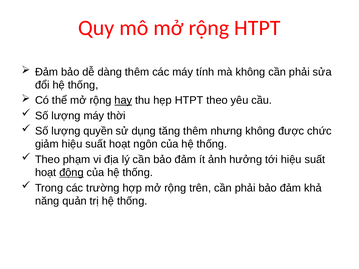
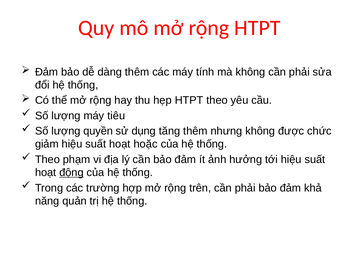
hay underline: present -> none (123, 100)
thời: thời -> tiêu (116, 116)
ngôn: ngôn -> hoặc (146, 144)
